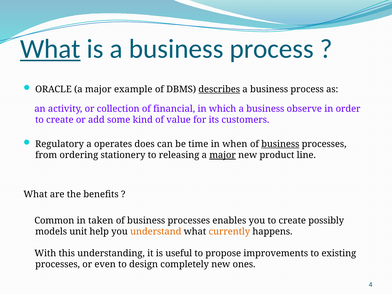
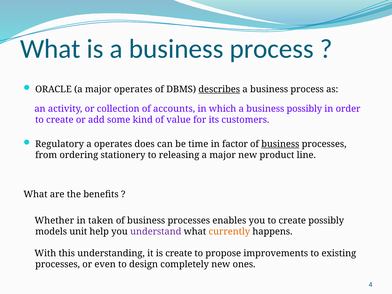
What underline: present -> none (50, 49)
major example: example -> operates (133, 89)
financial: financial -> accounts (174, 109)
business observe: observe -> possibly (304, 109)
when: when -> factor (235, 144)
major underline: present -> none (223, 155)
Common: Common -> Whether (54, 220)
understand colour: orange -> purple (156, 232)
is useful: useful -> create (179, 253)
